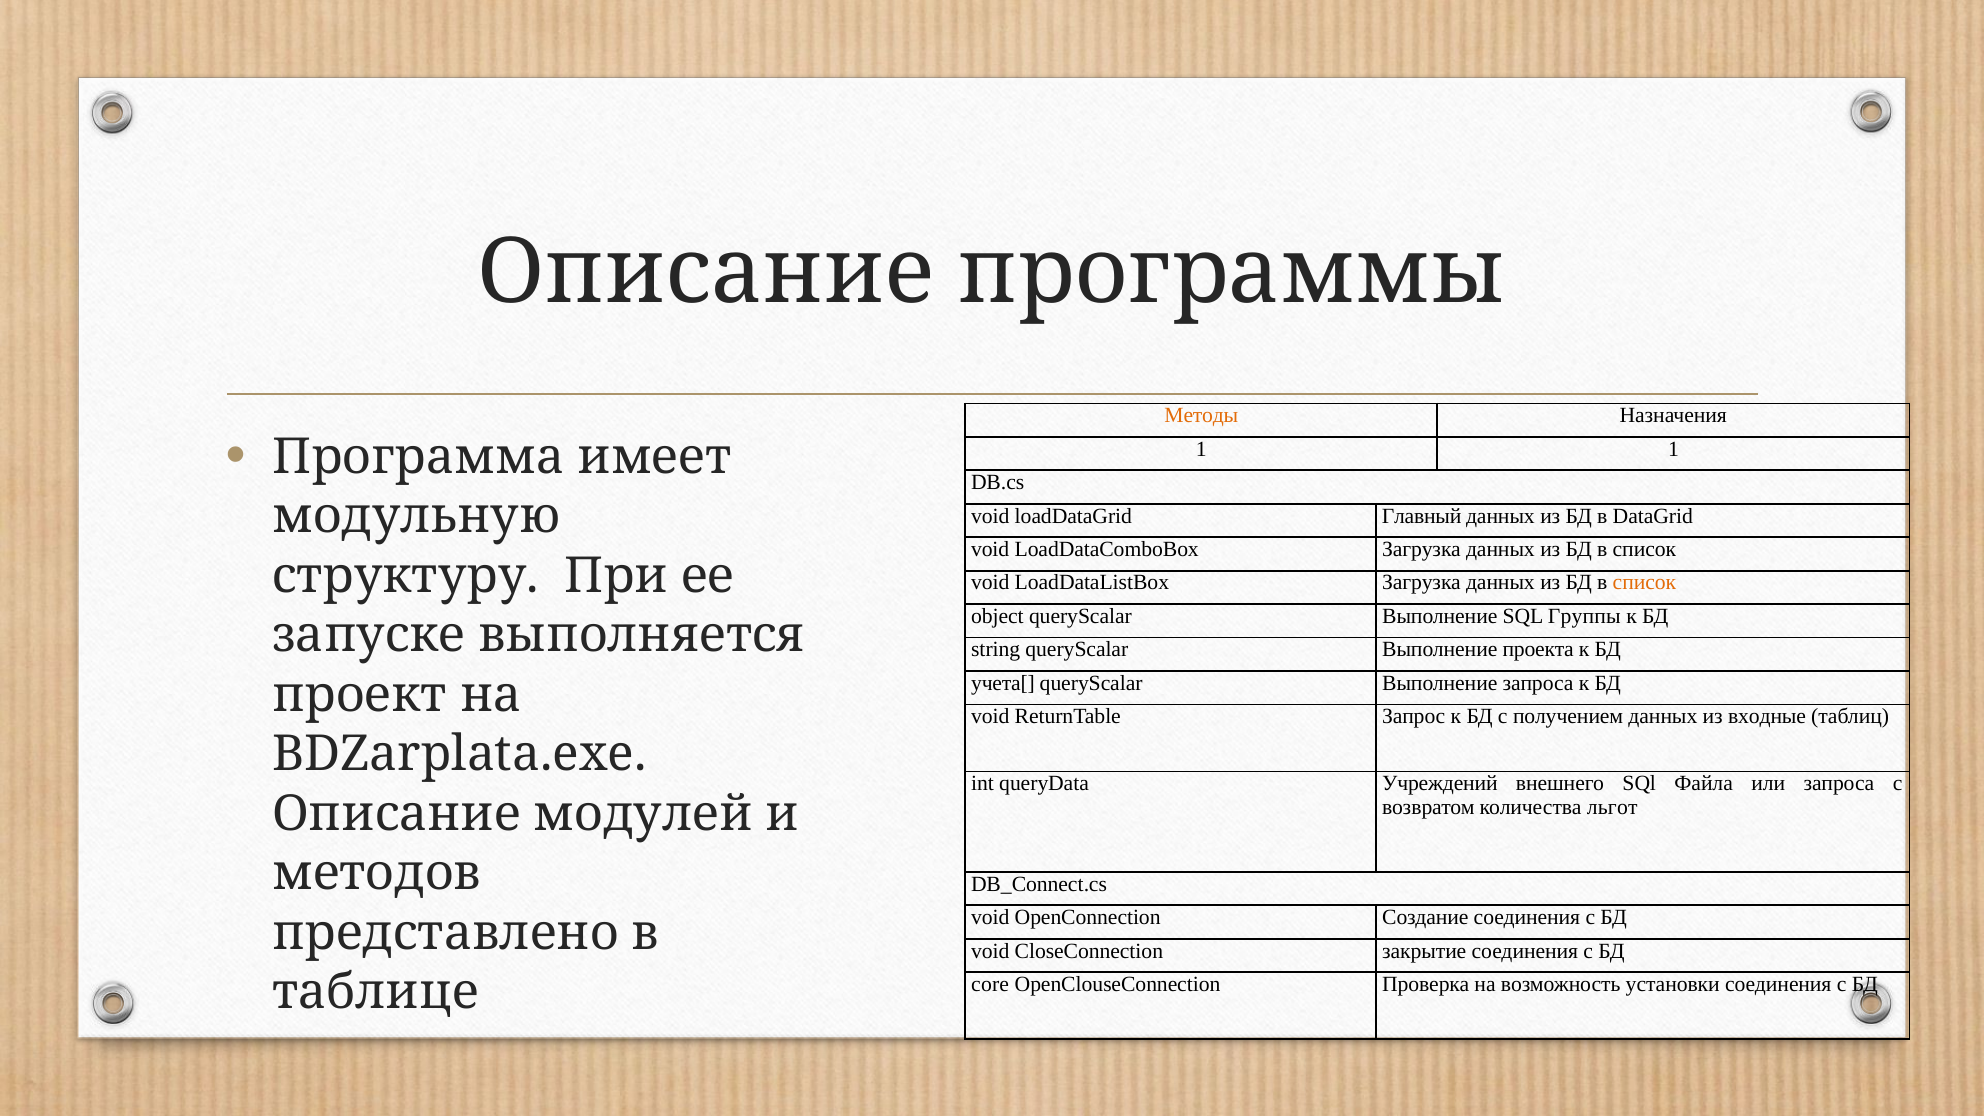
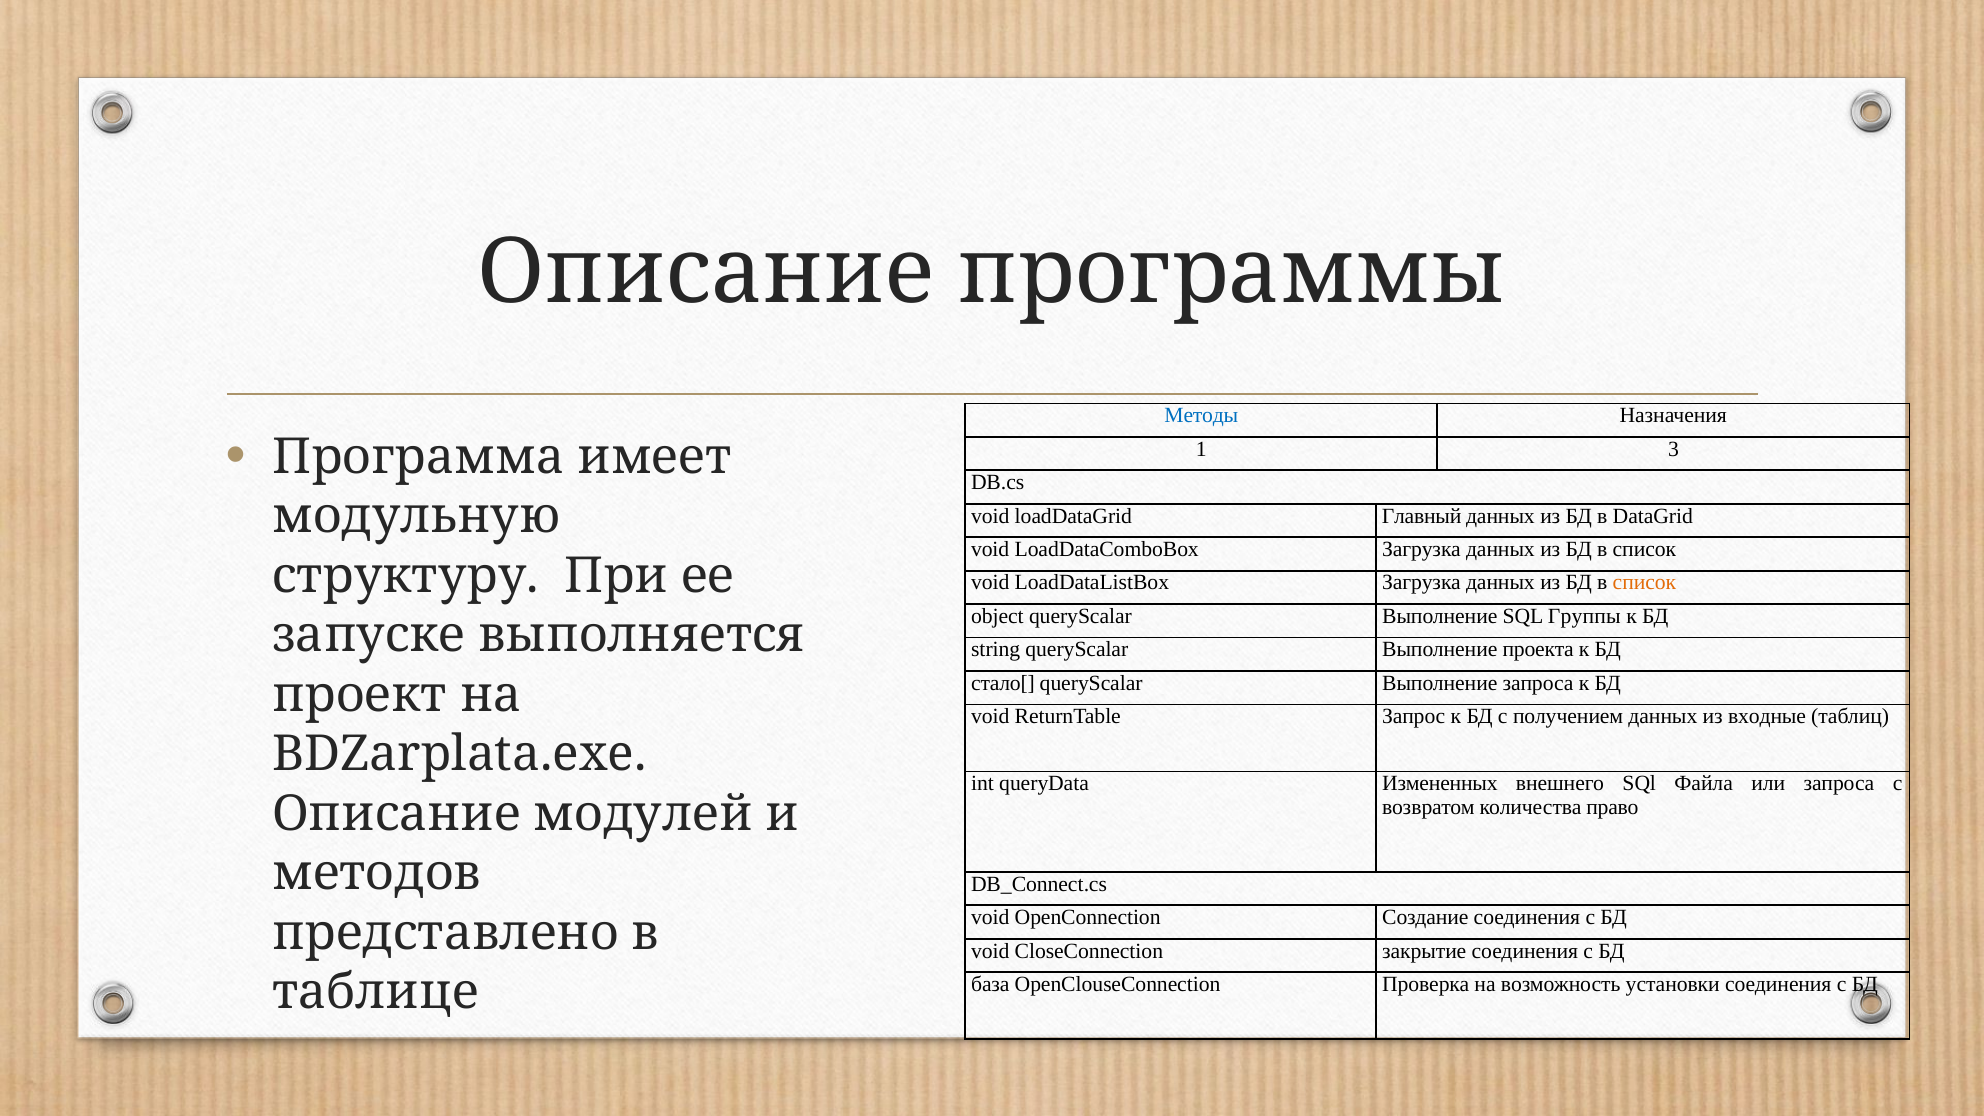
Методы colour: orange -> blue (1201, 416)
1 1: 1 -> 3 (1673, 449)
учета[: учета[ -> стало[ (1003, 683)
Учреждений: Учреждений -> Измененных (1440, 784)
льгот: льгот -> право (1612, 808)
core: core -> база (990, 984)
